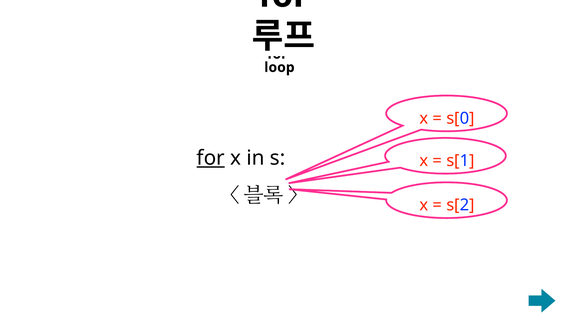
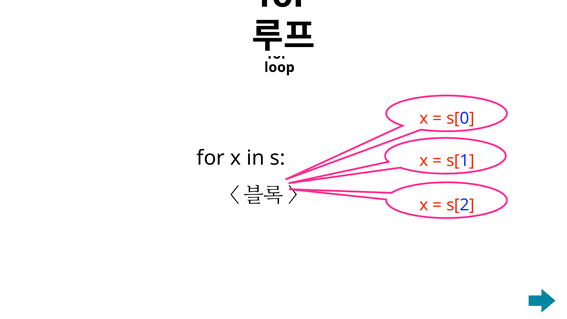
for underline: present -> none (211, 158)
